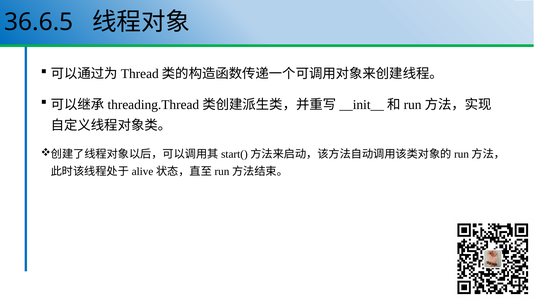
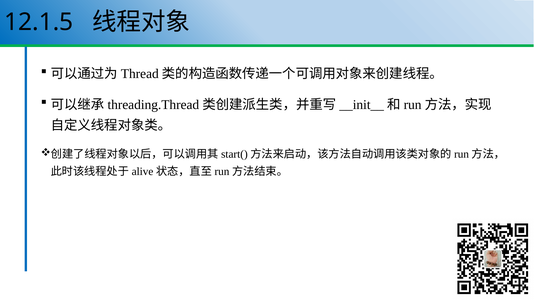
36.6.5: 36.6.5 -> 12.1.5 (39, 22)
